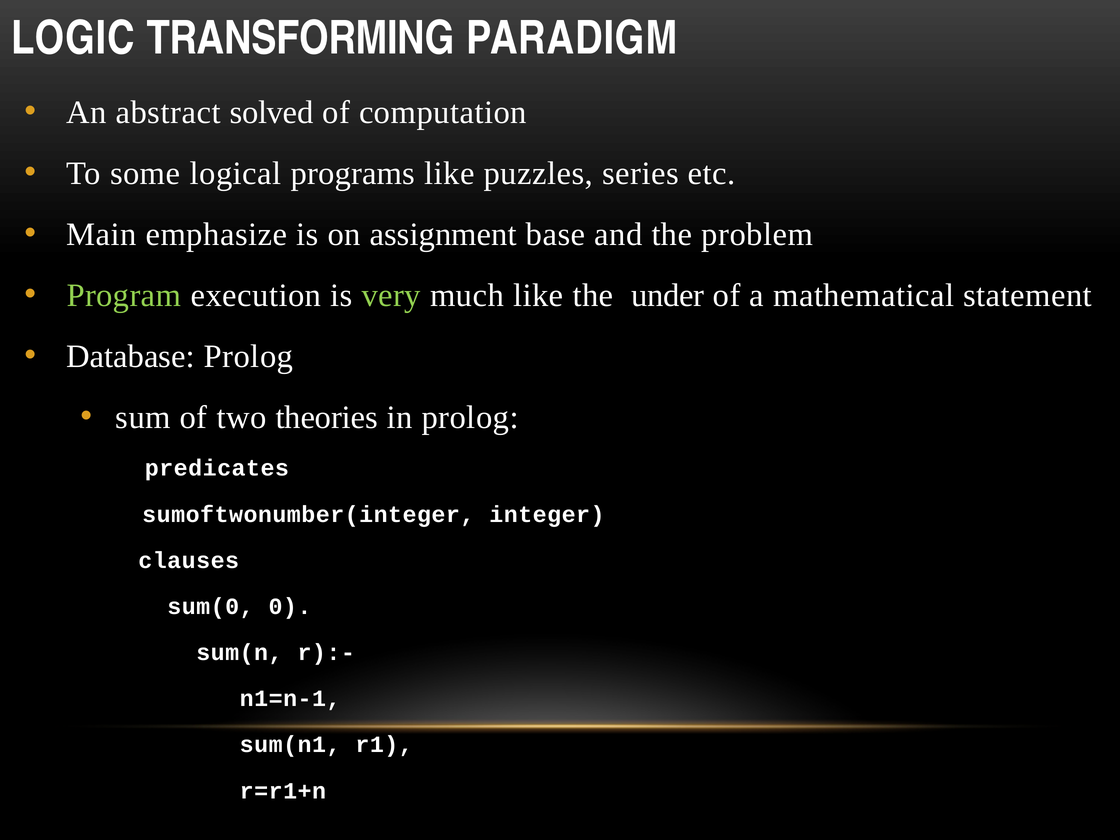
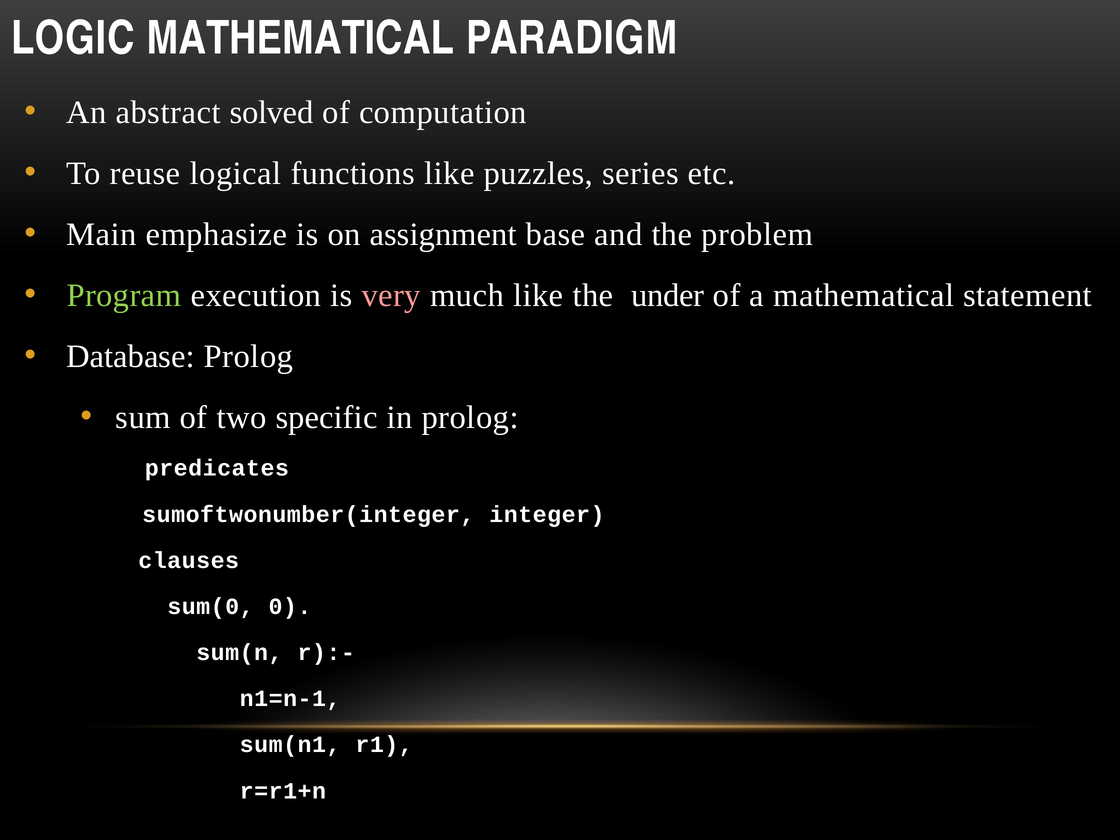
LOGIC TRANSFORMING: TRANSFORMING -> MATHEMATICAL (300, 38)
some: some -> reuse (145, 173)
programs: programs -> functions (353, 173)
very colour: light green -> pink (391, 295)
theories: theories -> specific (327, 417)
